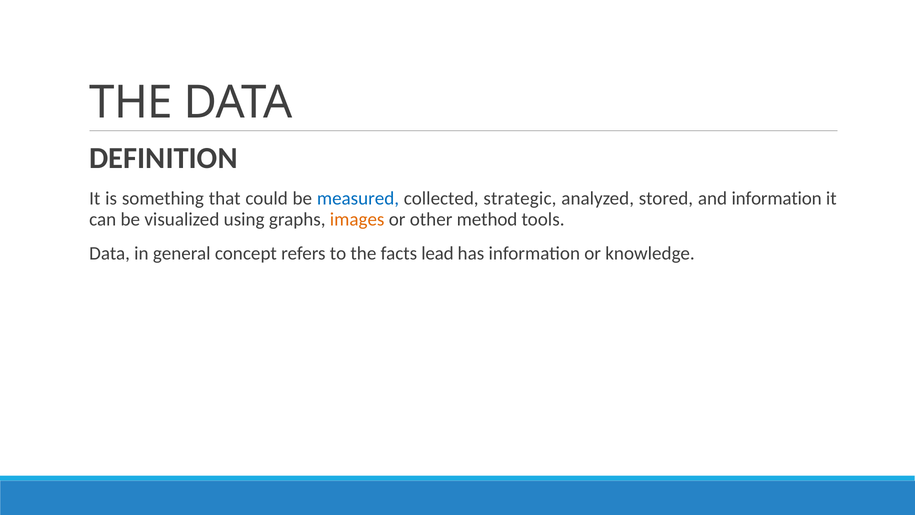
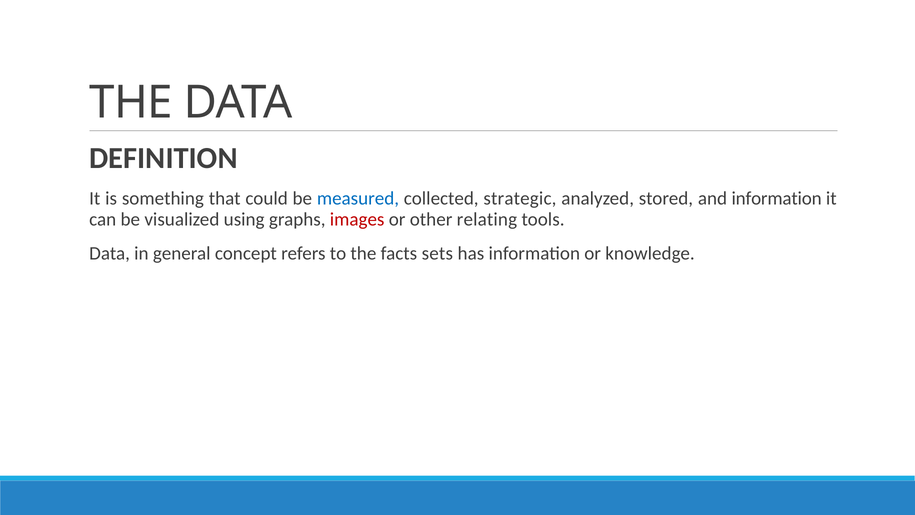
images colour: orange -> red (357, 219)
method: method -> relating (487, 219)
lead: lead -> sets (437, 253)
